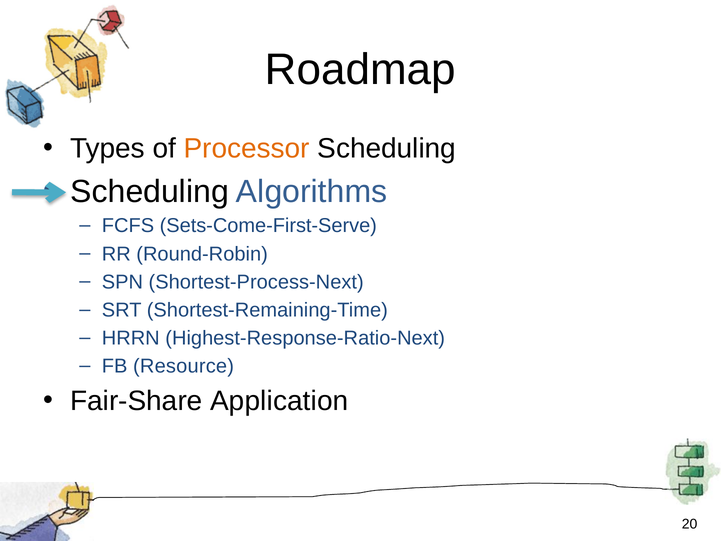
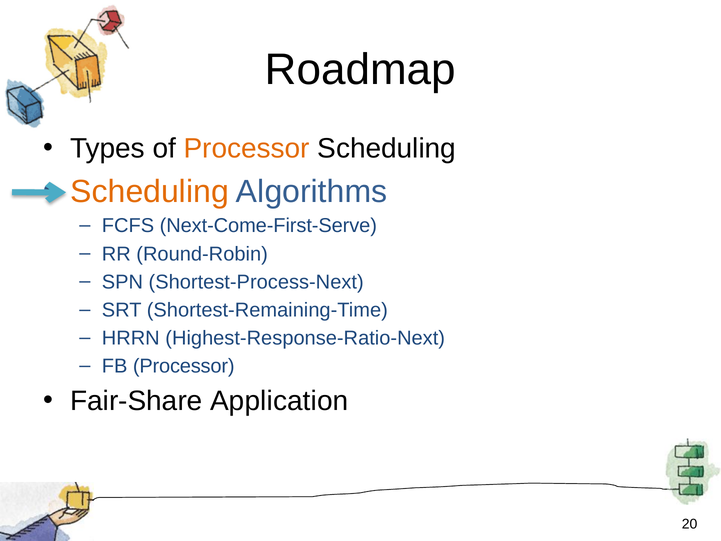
Scheduling colour: black -> orange (150, 191)
Sets-Come-First-Serve: Sets-Come-First-Serve -> Next-Come-First-Serve (268, 226)
FB Resource: Resource -> Processor (184, 366)
